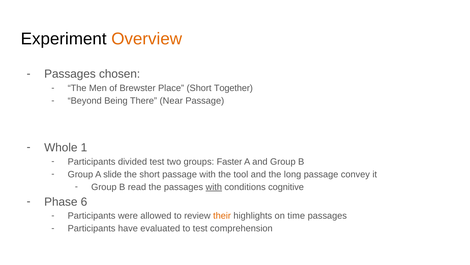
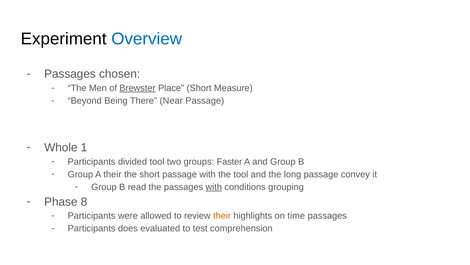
Overview colour: orange -> blue (147, 39)
Brewster underline: none -> present (138, 88)
Together: Together -> Measure (233, 88)
divided test: test -> tool (157, 161)
A slide: slide -> their (112, 174)
cognitive: cognitive -> grouping (286, 187)
6: 6 -> 8 (84, 201)
have: have -> does (128, 228)
